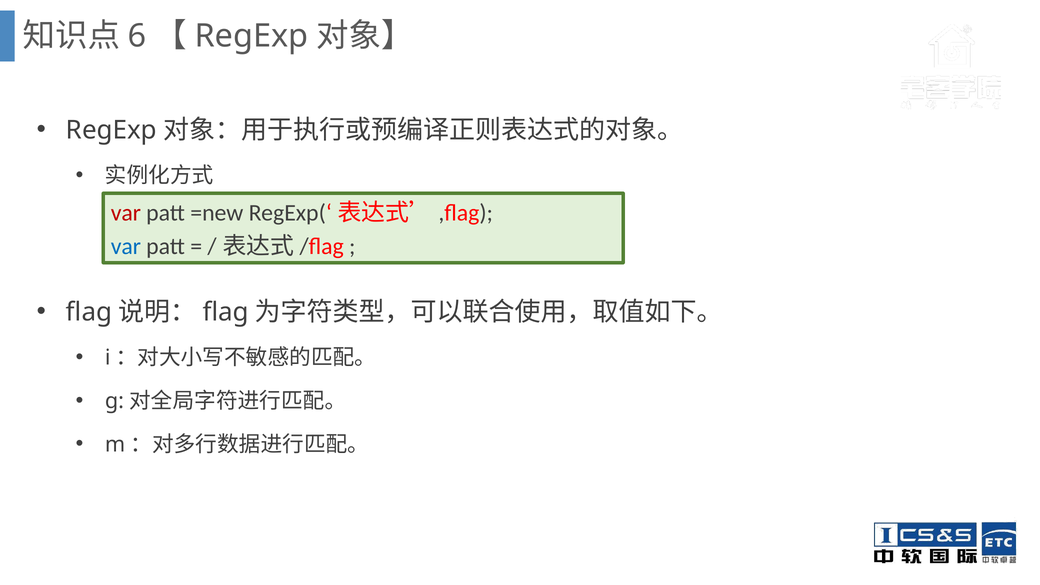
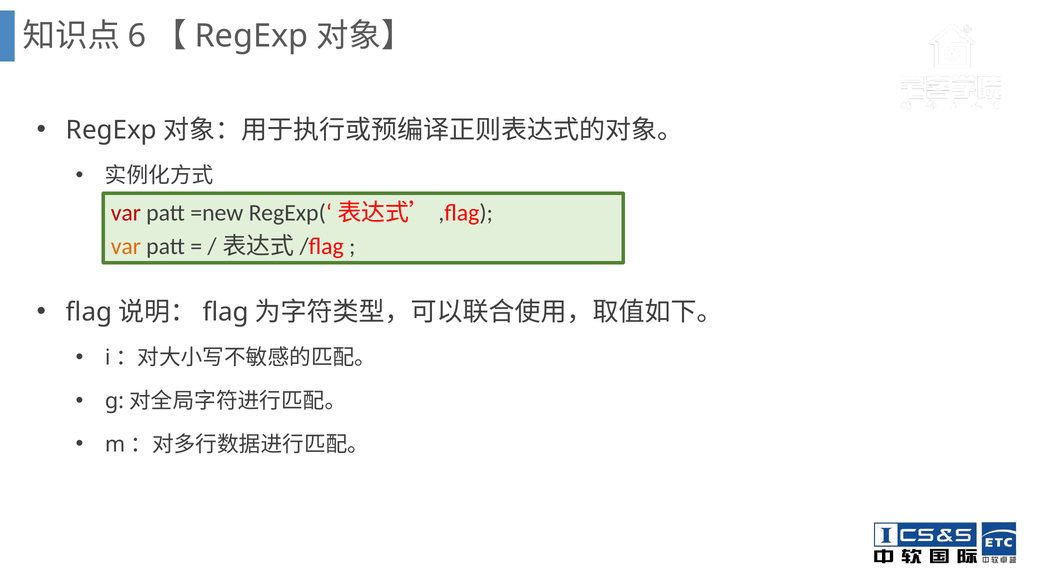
var colour: blue -> orange (126, 246)
